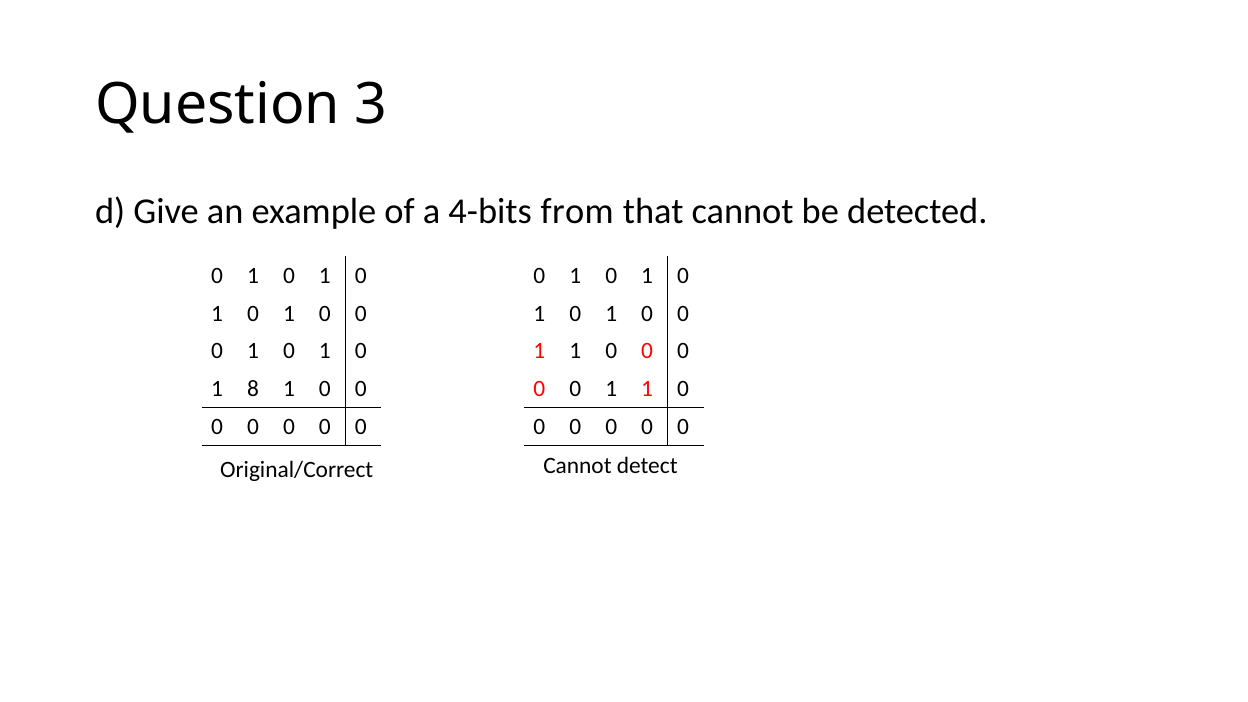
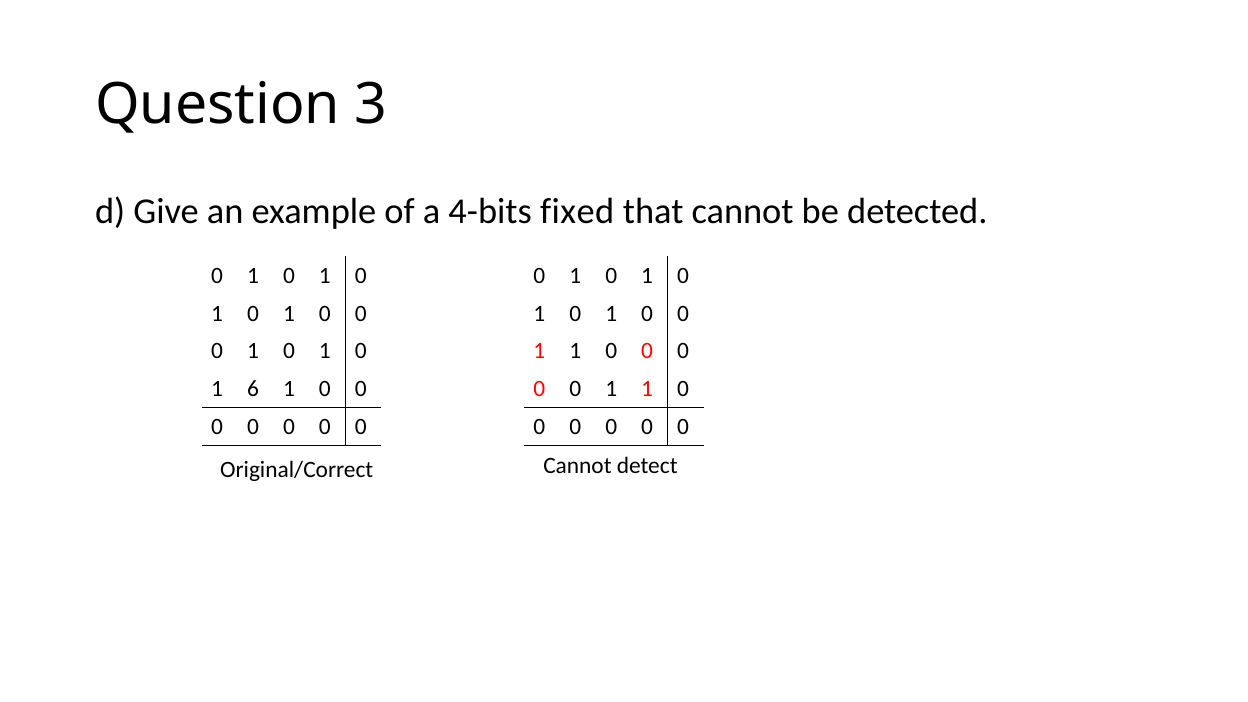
from: from -> fixed (577, 211)
8: 8 -> 6 (253, 389)
